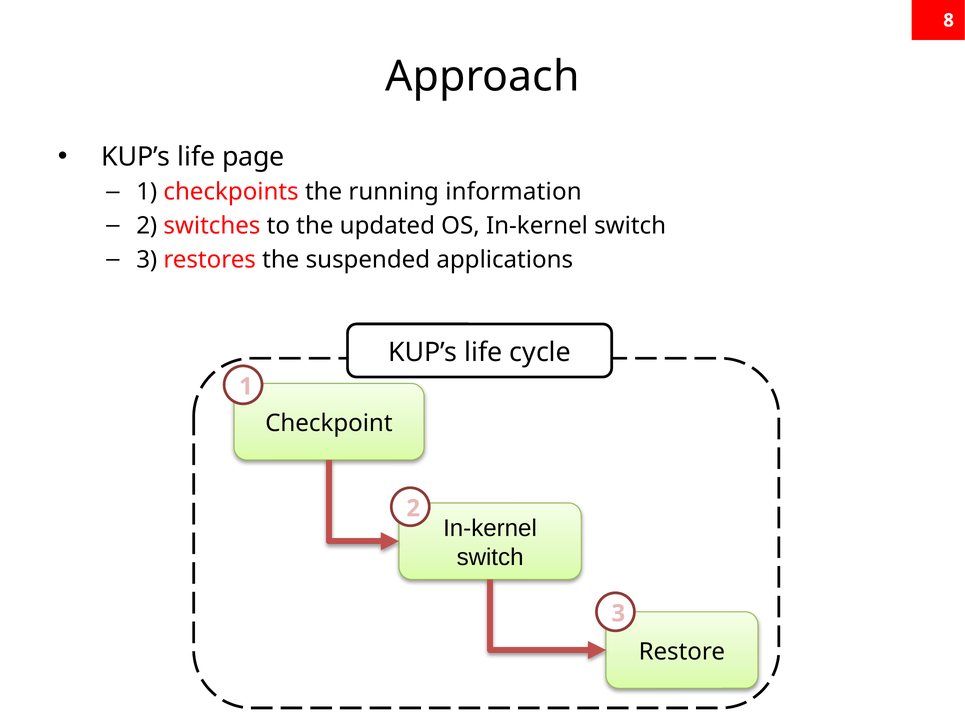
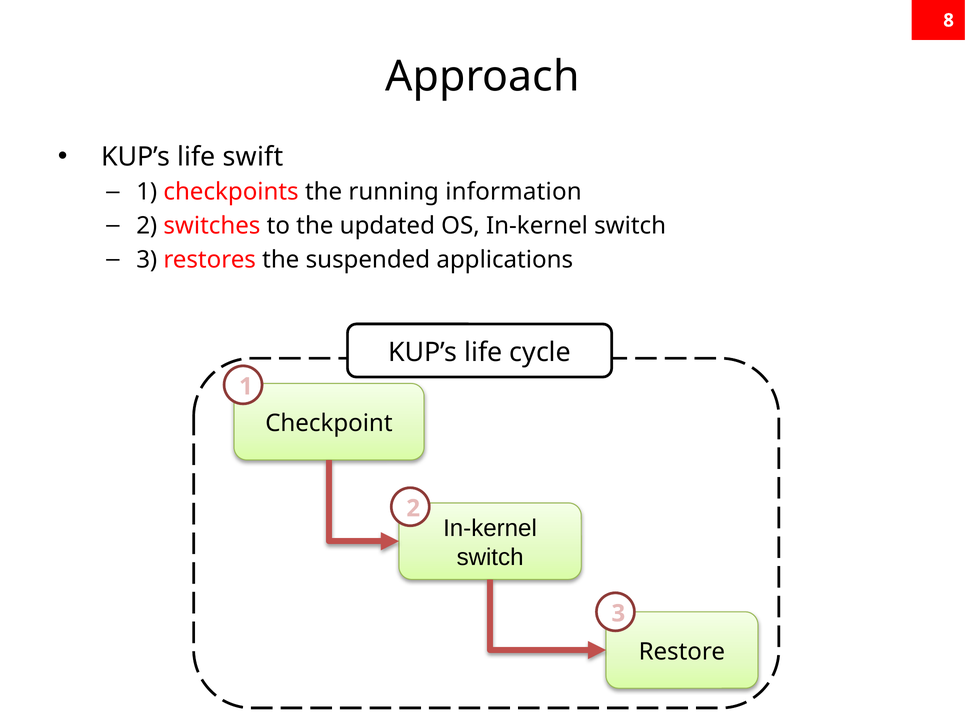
page: page -> swift (253, 157)
